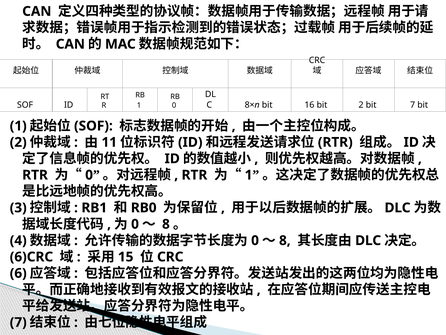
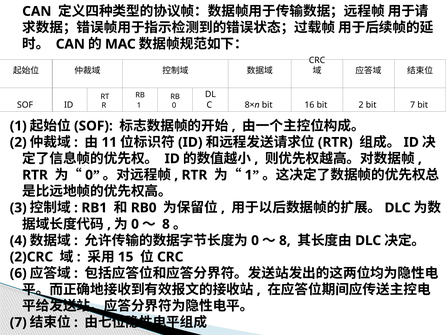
6)CRC: 6)CRC -> 2)CRC (31, 257)
